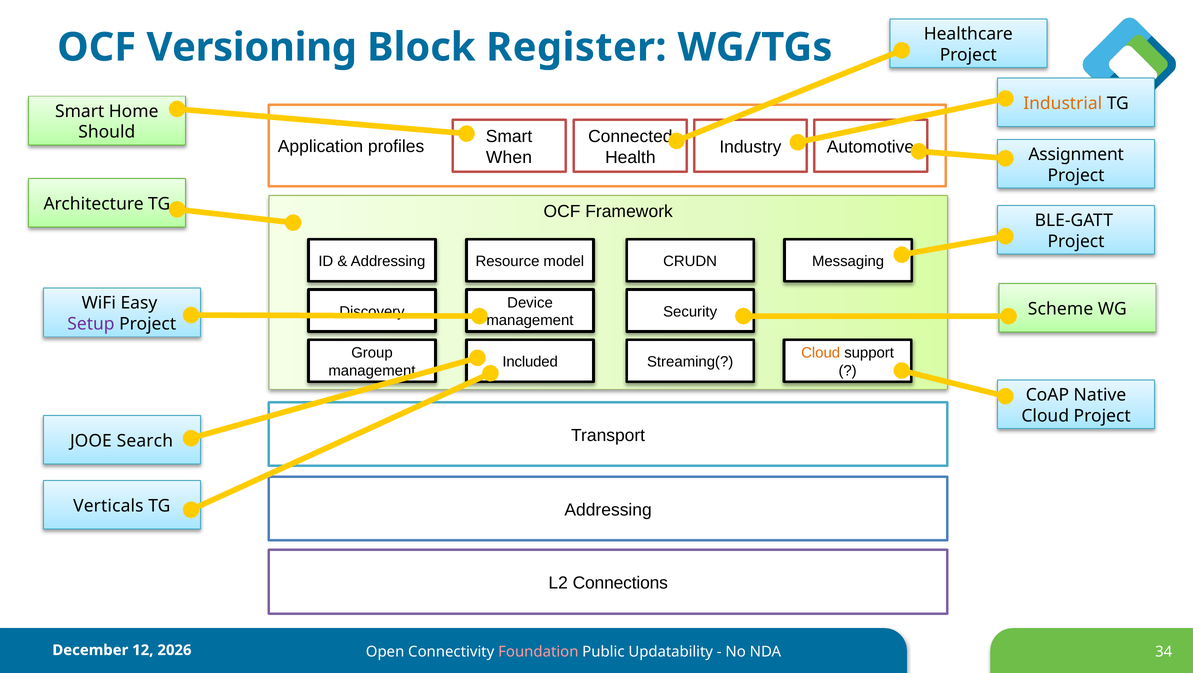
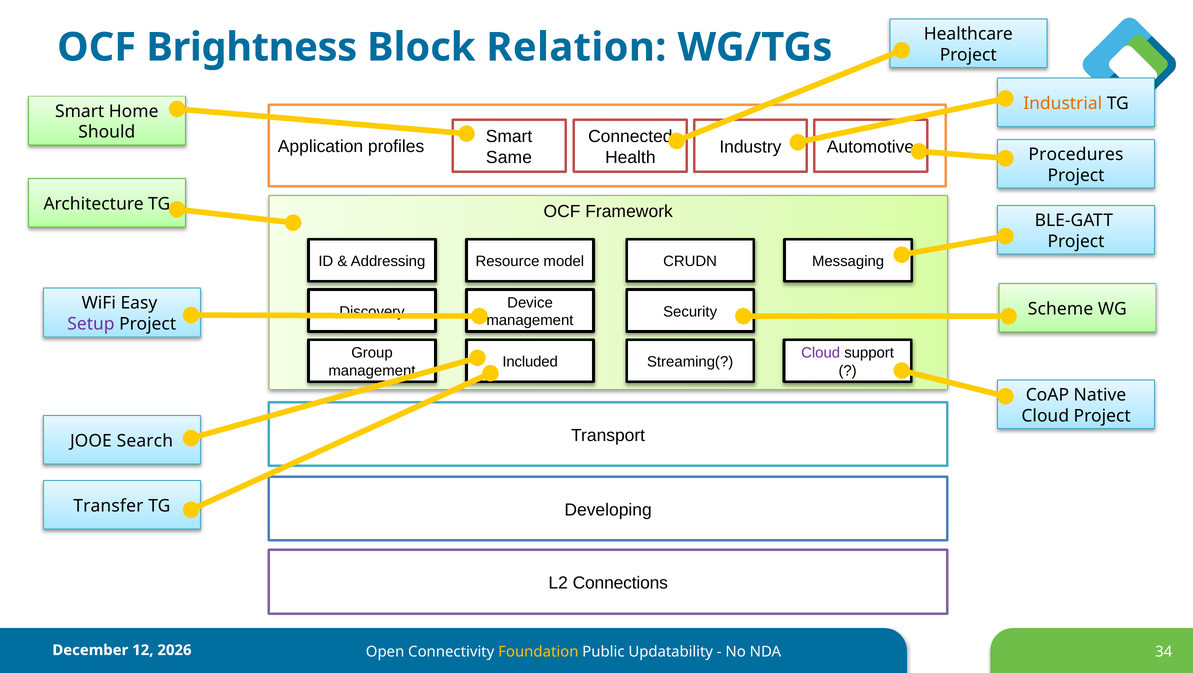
Versioning: Versioning -> Brightness (252, 47)
Register: Register -> Relation (576, 47)
When: When -> Same (509, 157)
Assignment: Assignment -> Procedures (1076, 154)
Cloud colour: orange -> purple (821, 353)
Verticals: Verticals -> Transfer (108, 506)
Addressing: Addressing -> Developing (608, 510)
Foundation colour: pink -> yellow (538, 651)
